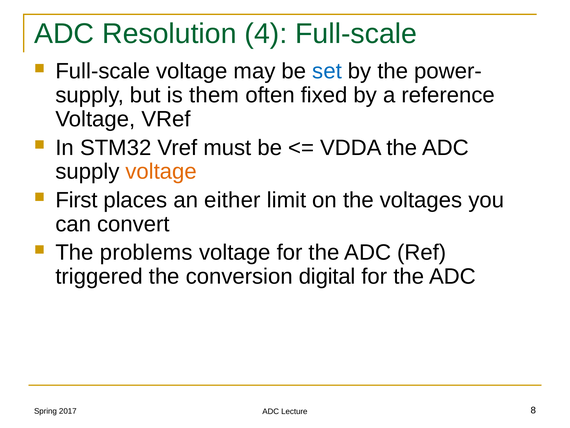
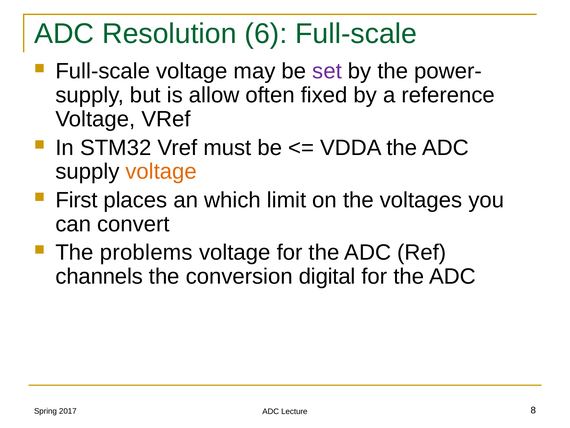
4: 4 -> 6 (266, 34)
set colour: blue -> purple (327, 71)
them: them -> allow (214, 95)
either: either -> which (232, 200)
triggered: triggered -> channels (99, 276)
